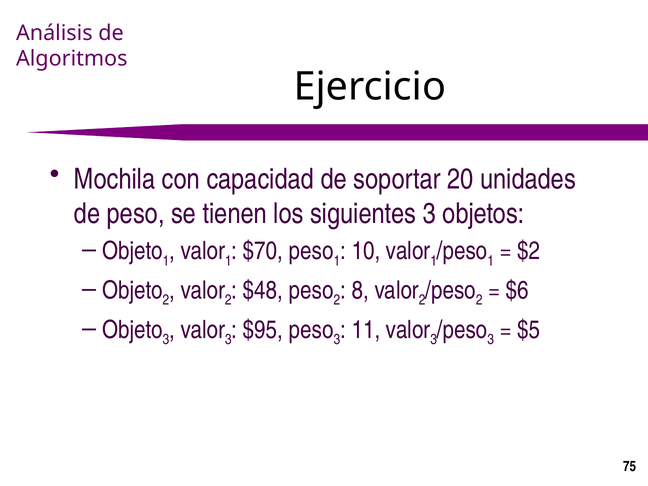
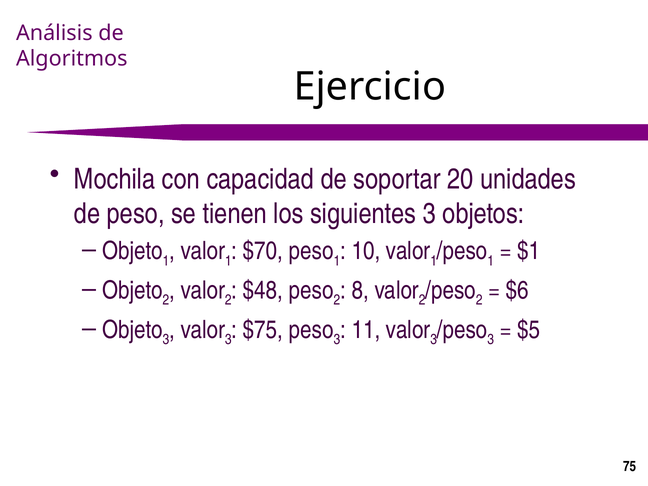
$2: $2 -> $1 (529, 251)
$95: $95 -> $75 (263, 330)
